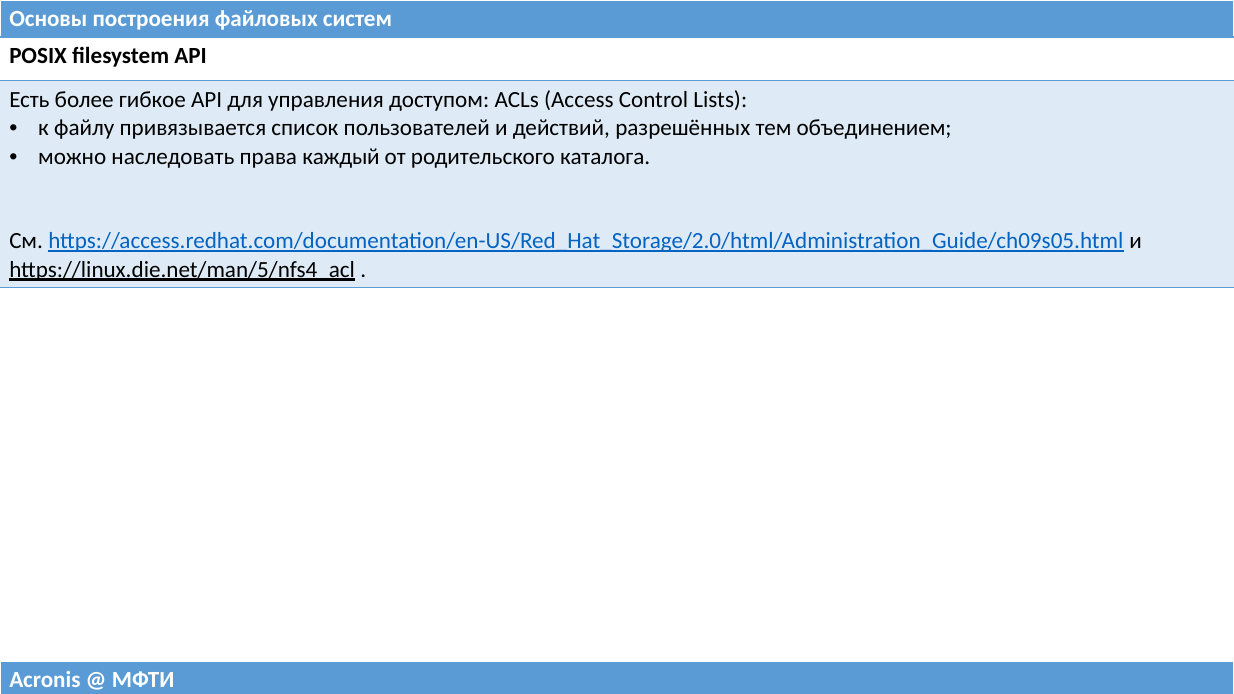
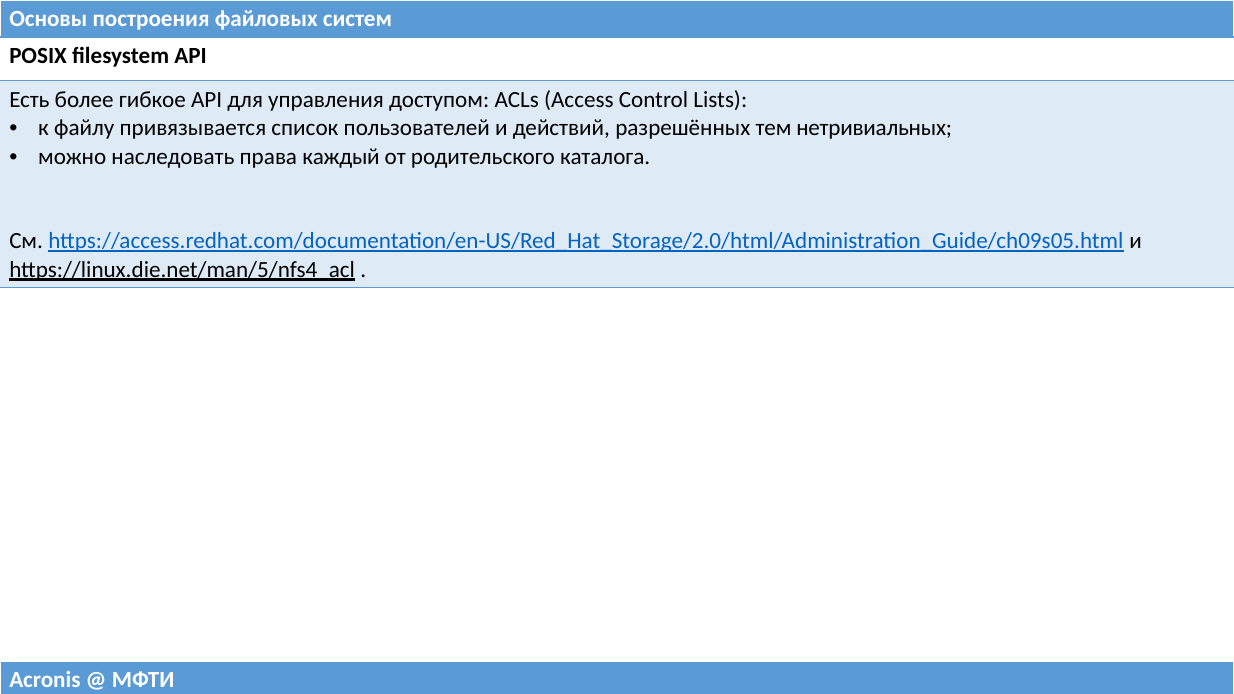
объединением: объединением -> нетривиальных (874, 128)
